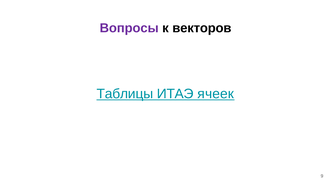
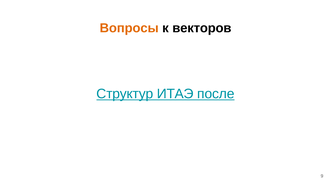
Вопросы colour: purple -> orange (129, 28)
Таблицы: Таблицы -> Структур (125, 94)
ячеек: ячеек -> после (216, 94)
